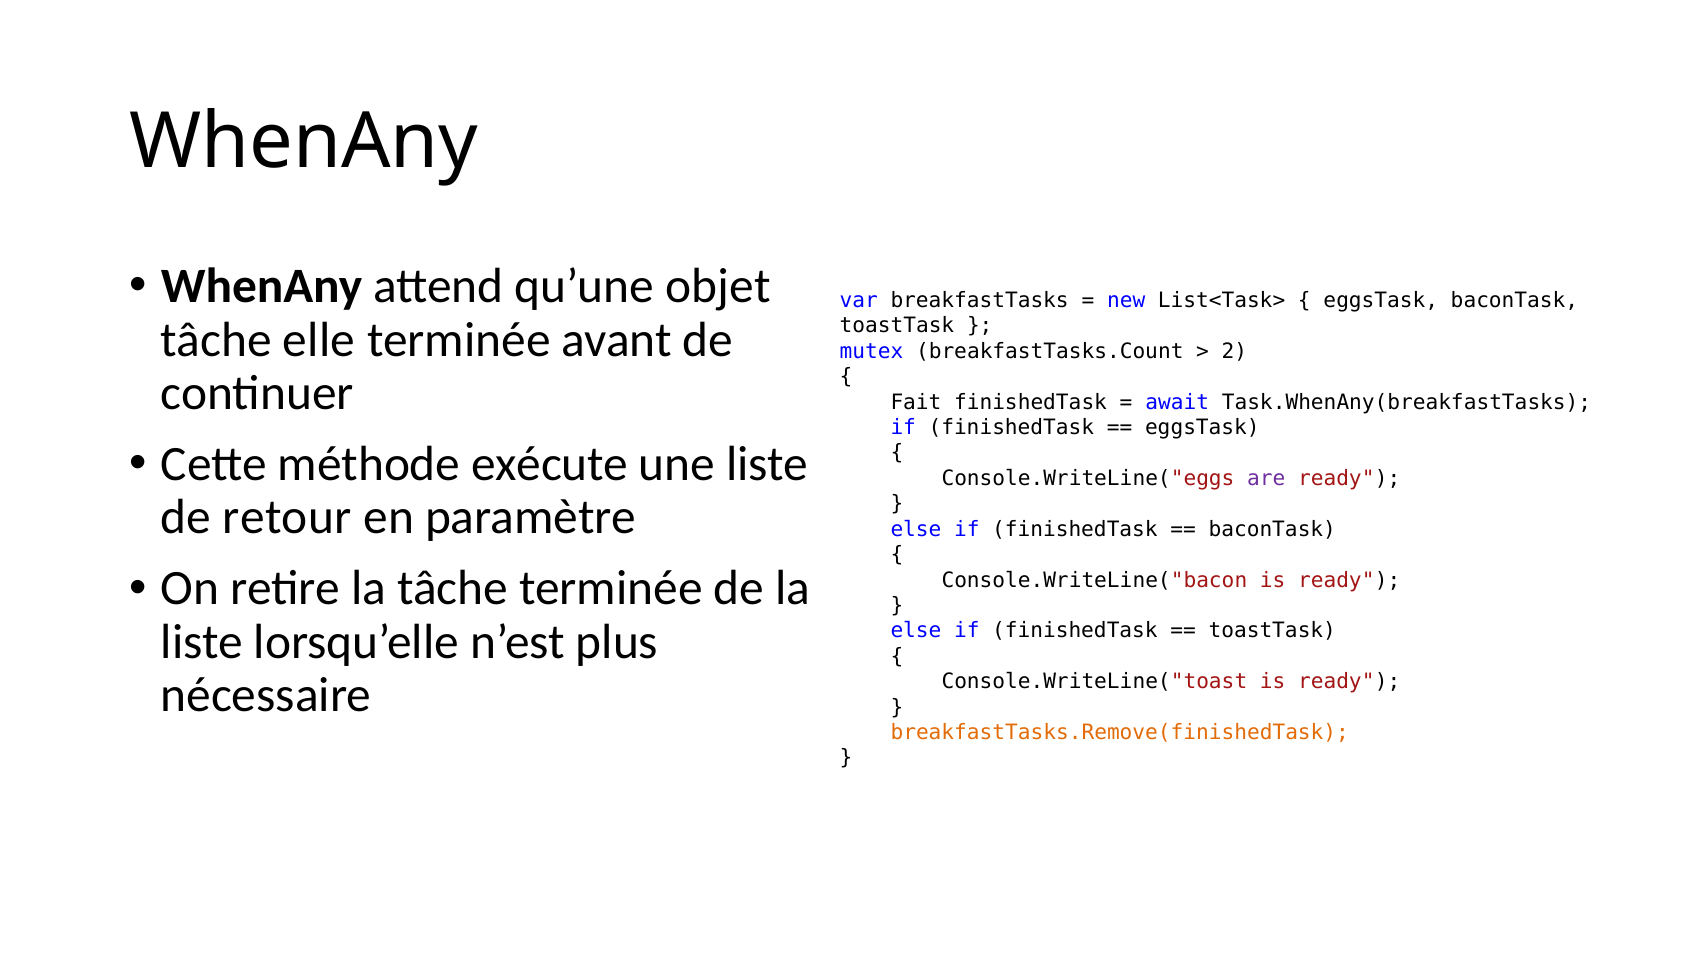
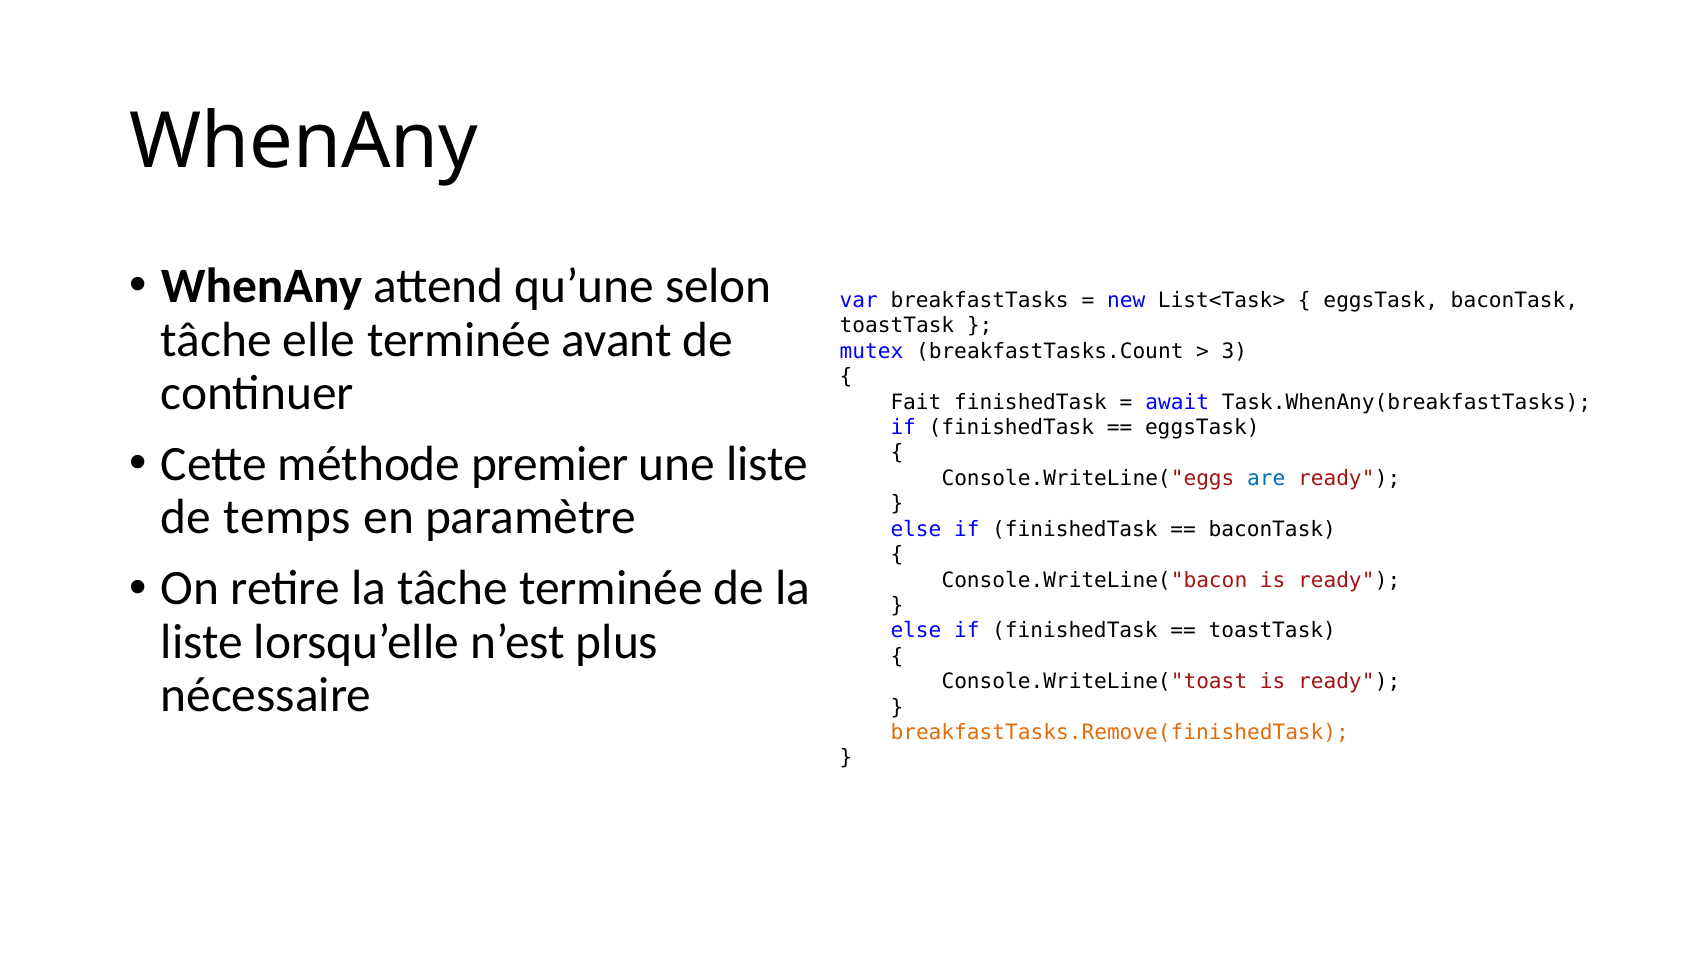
objet: objet -> selon (718, 286)
2: 2 -> 3 (1234, 351)
exécute: exécute -> premier (550, 464)
are colour: purple -> blue (1266, 478)
retour: retour -> temps (287, 518)
